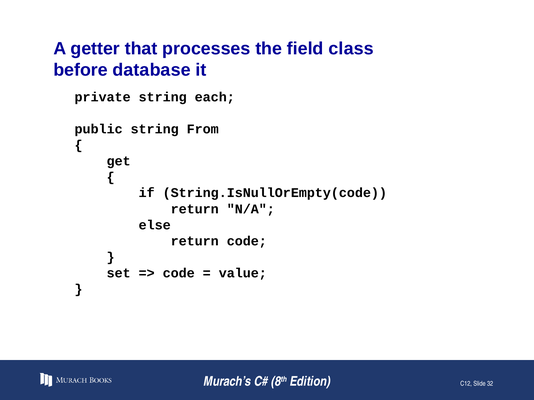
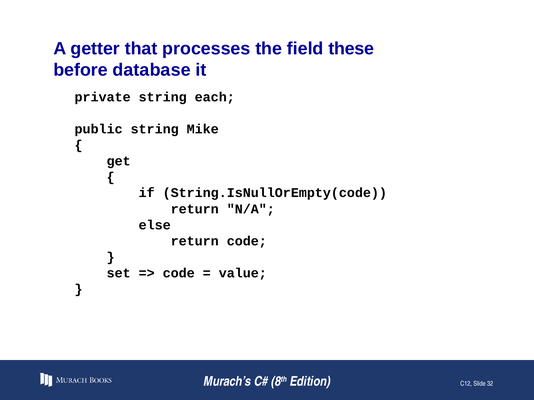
class: class -> these (351, 49)
From: From -> Mike (203, 129)
